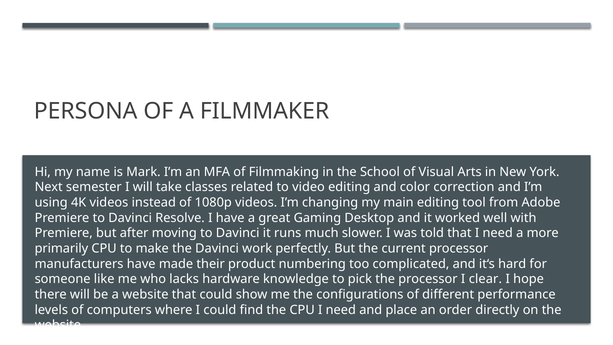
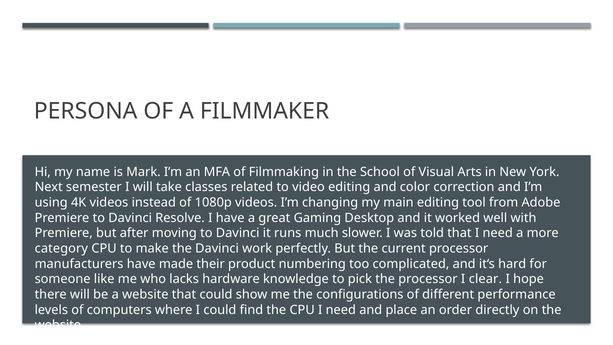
primarily: primarily -> category (61, 248)
